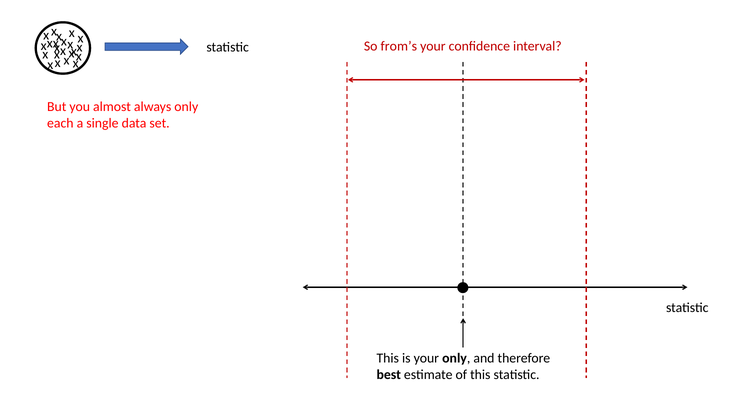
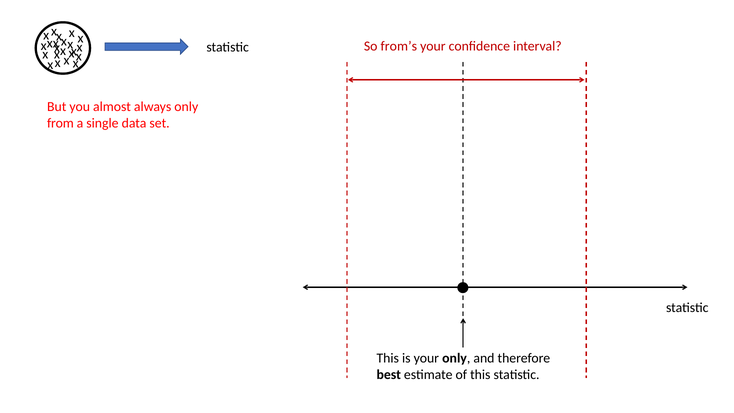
each: each -> from (60, 123)
